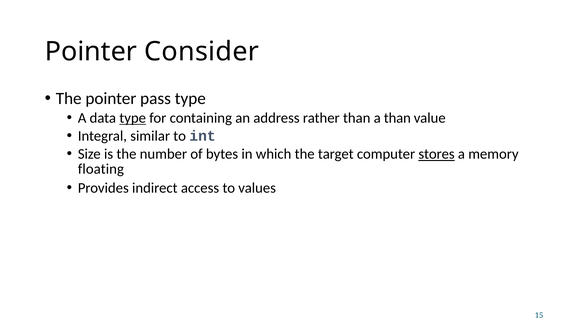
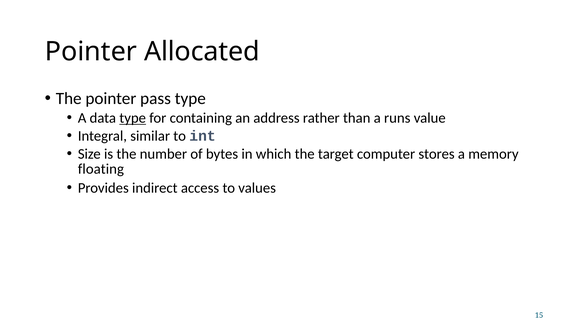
Consider: Consider -> Allocated (202, 51)
a than: than -> runs (397, 118)
stores underline: present -> none (437, 154)
